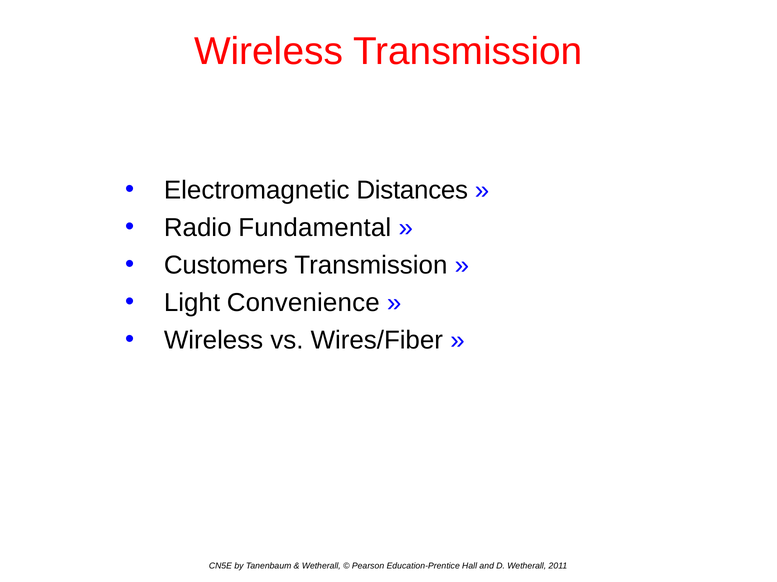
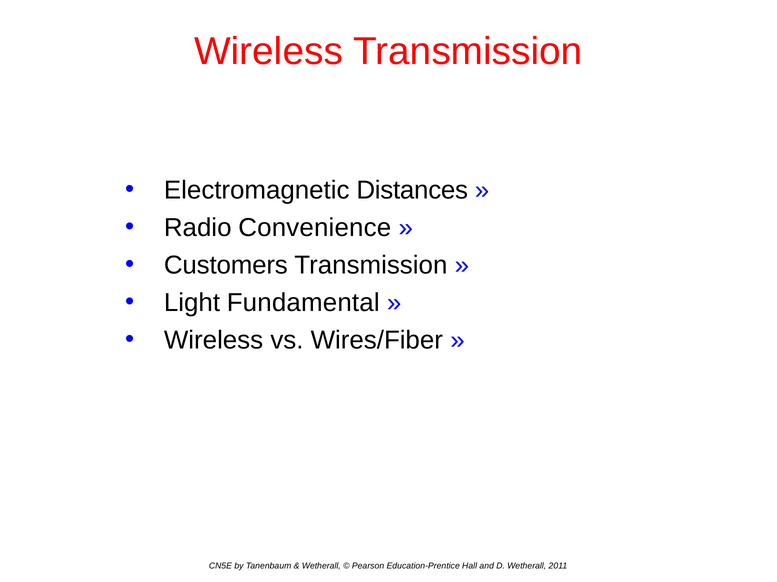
Fundamental: Fundamental -> Convenience (315, 228)
Convenience: Convenience -> Fundamental (303, 303)
